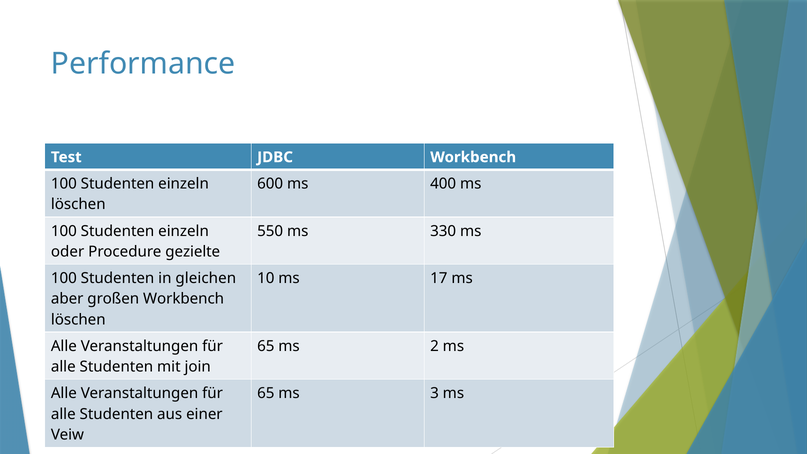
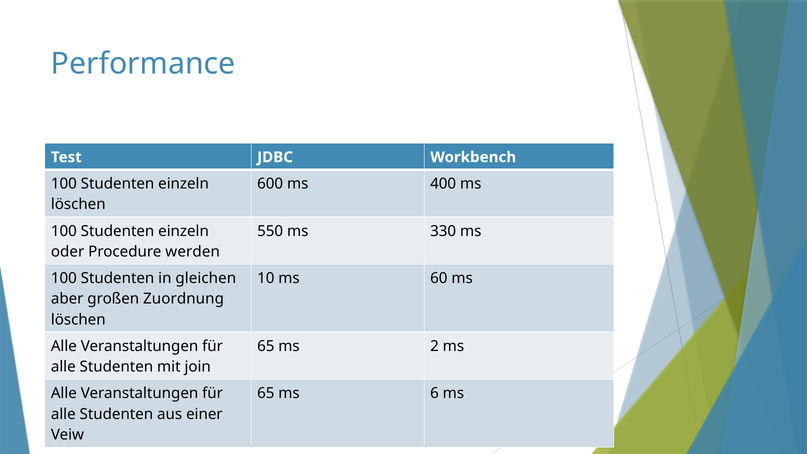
gezielte: gezielte -> werden (193, 252)
17: 17 -> 60 (439, 278)
großen Workbench: Workbench -> Zuordnung (184, 299)
3: 3 -> 6 (435, 393)
